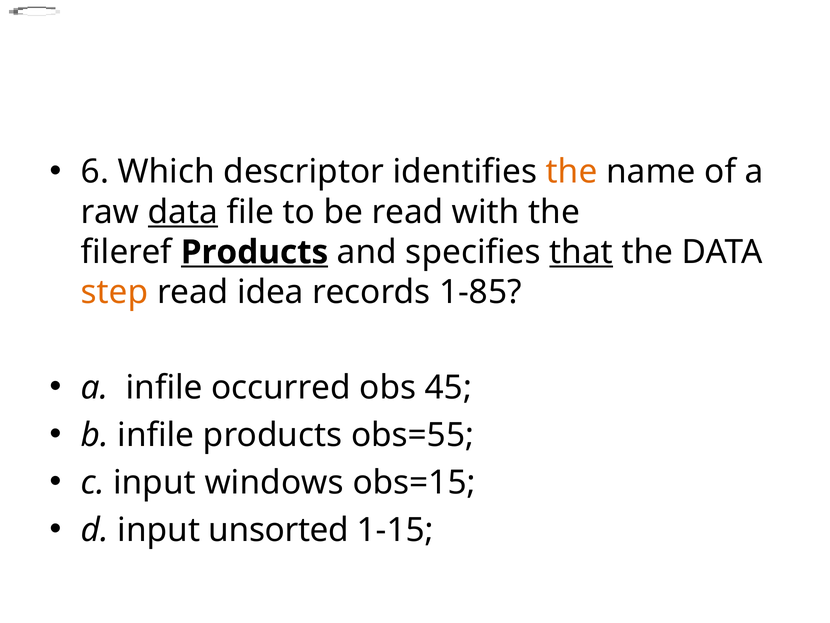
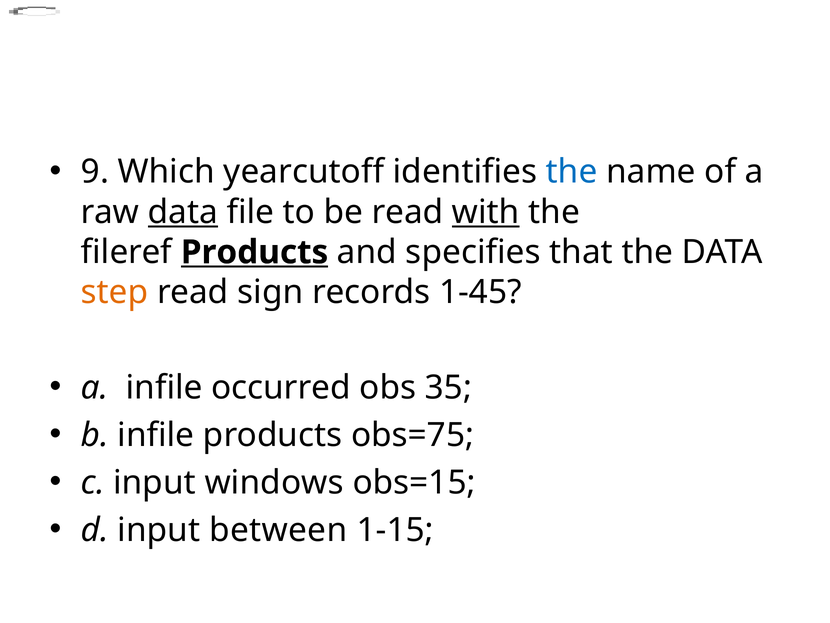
6: 6 -> 9 (95, 172)
descriptor: descriptor -> yearcutoff (304, 172)
the colour: orange -> blue (572, 172)
with underline: none -> present (486, 212)
that underline: present -> none (581, 252)
idea: idea -> sign (270, 292)
1-85: 1-85 -> 1-45 (480, 292)
45: 45 -> 35 (448, 387)
obs=55: obs=55 -> obs=75 (413, 435)
unsorted: unsorted -> between (278, 530)
